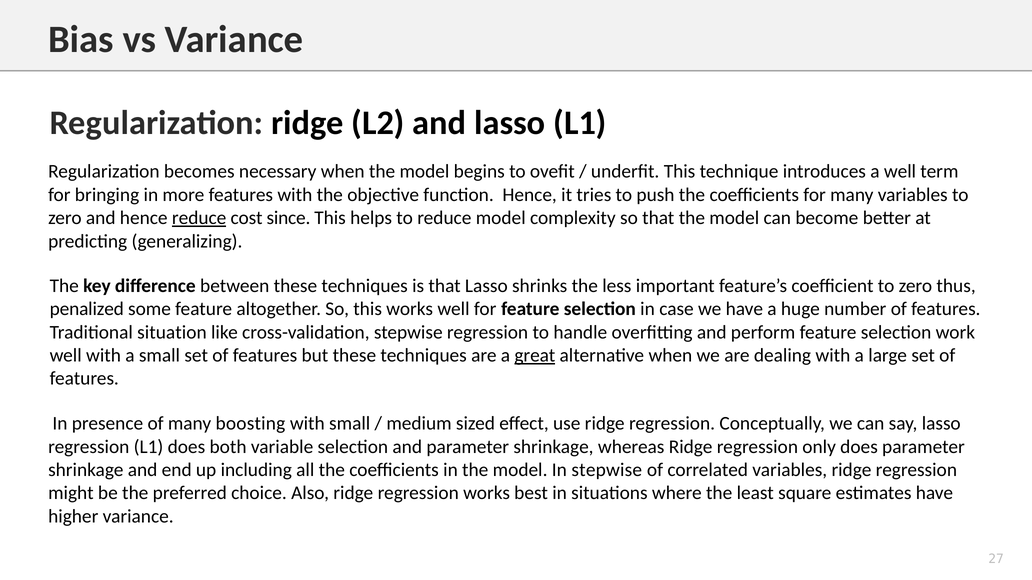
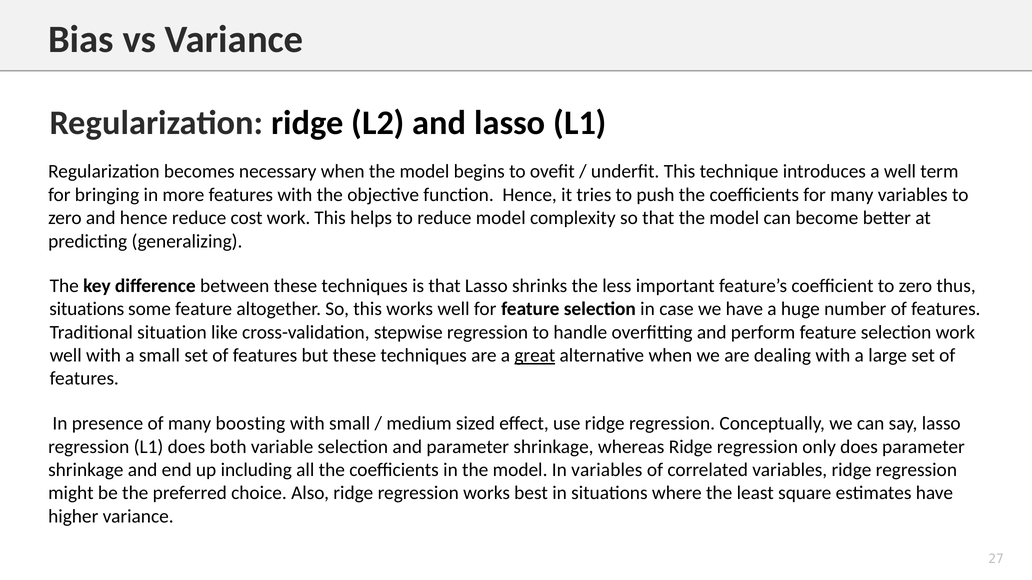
reduce underline: present -> none (199, 218)
cost since: since -> work (288, 218)
penalized: penalized -> situations (87, 309)
In stepwise: stepwise -> variables (607, 470)
